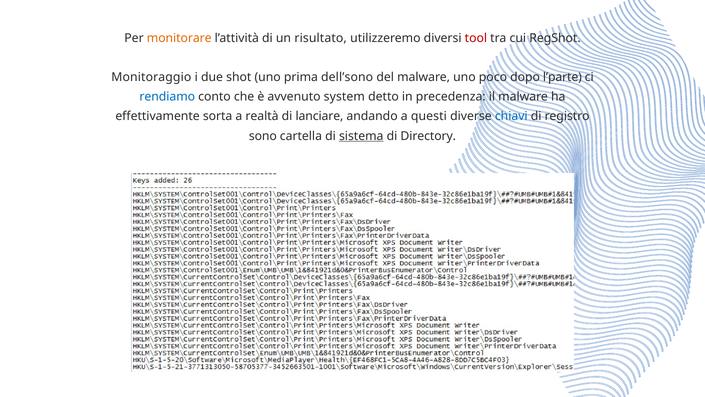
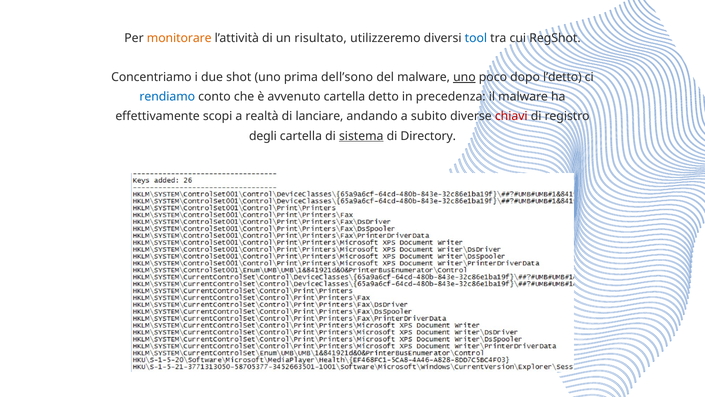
tool colour: red -> blue (476, 38)
Monitoraggio: Monitoraggio -> Concentriamo (151, 77)
uno underline: none -> present (464, 77)
l’parte: l’parte -> l’detto (562, 77)
avvenuto system: system -> cartella (344, 97)
sorta: sorta -> scopi (218, 116)
questi: questi -> subito (429, 116)
chiavi colour: blue -> red (511, 116)
sono: sono -> degli (263, 136)
